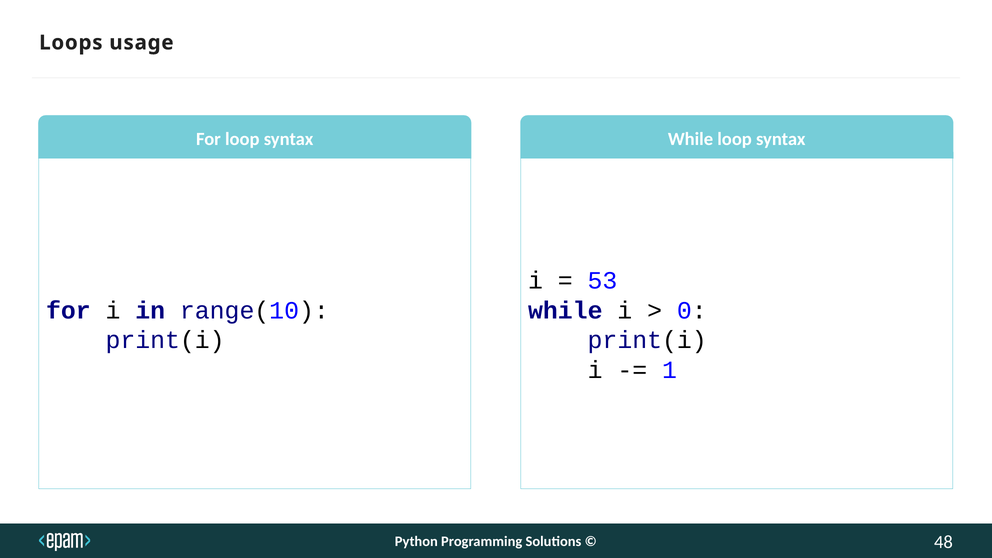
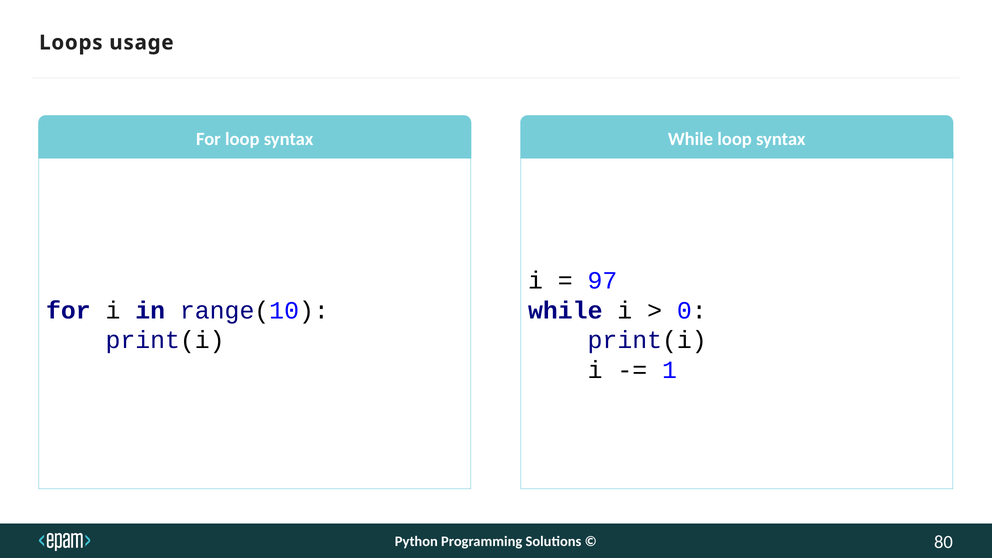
53: 53 -> 97 (602, 281)
48: 48 -> 80 (943, 542)
